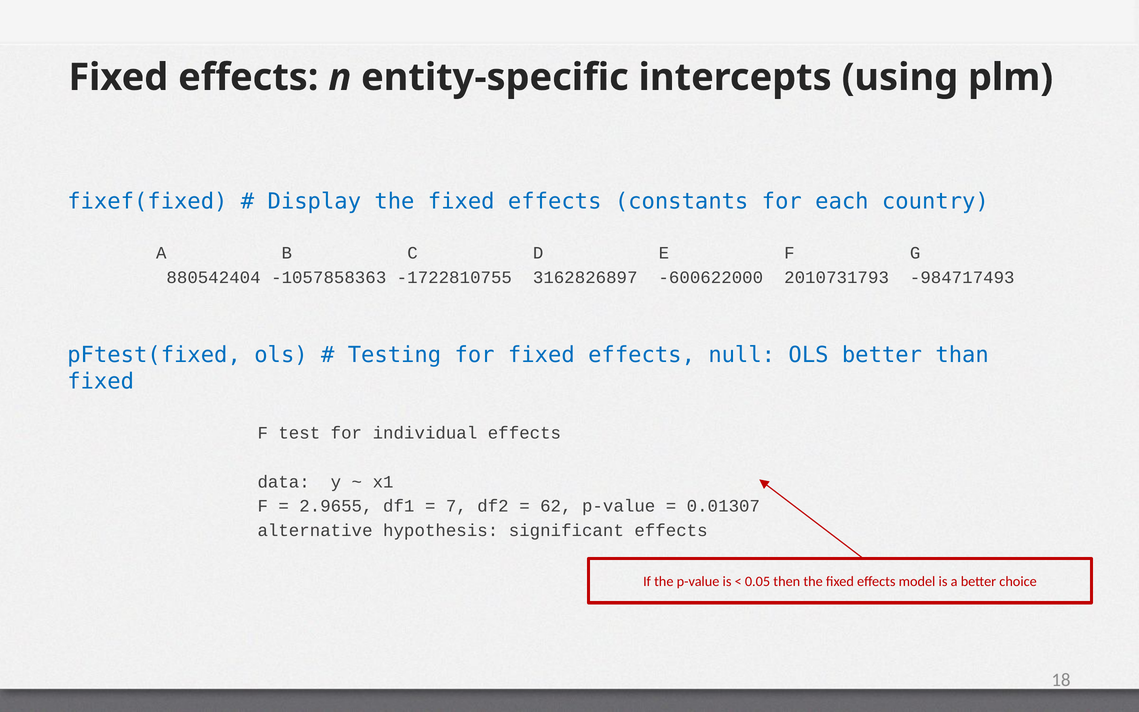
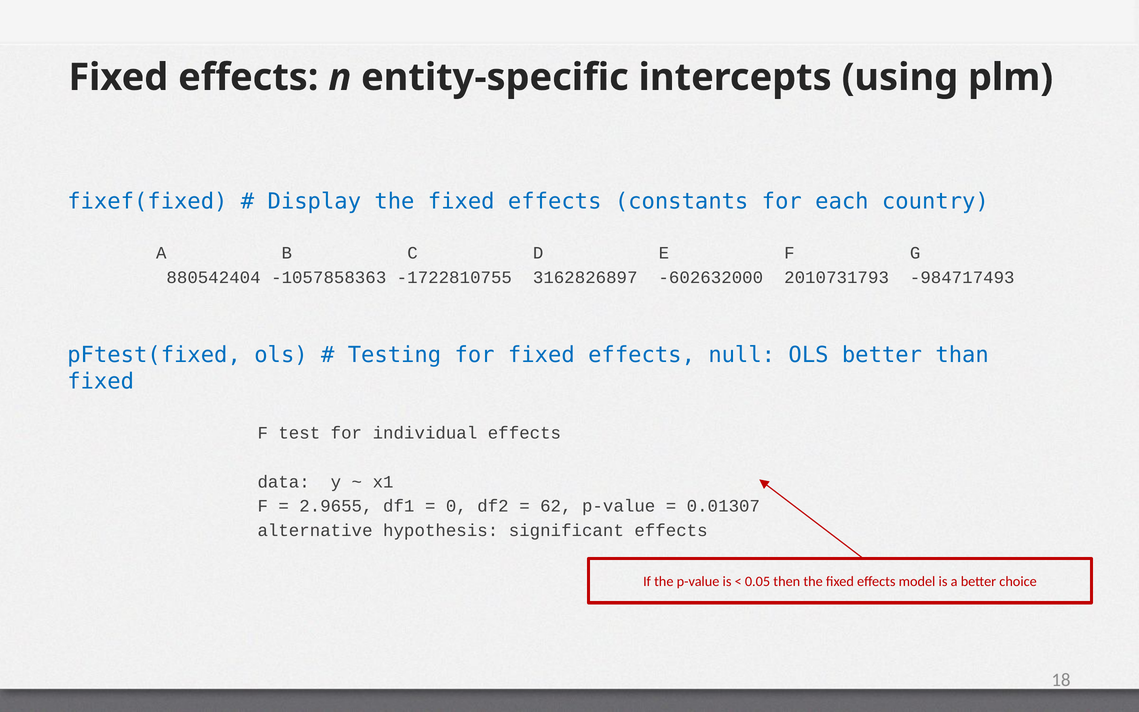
-600622000: -600622000 -> -602632000 (711, 277)
7: 7 -> 0 (456, 506)
